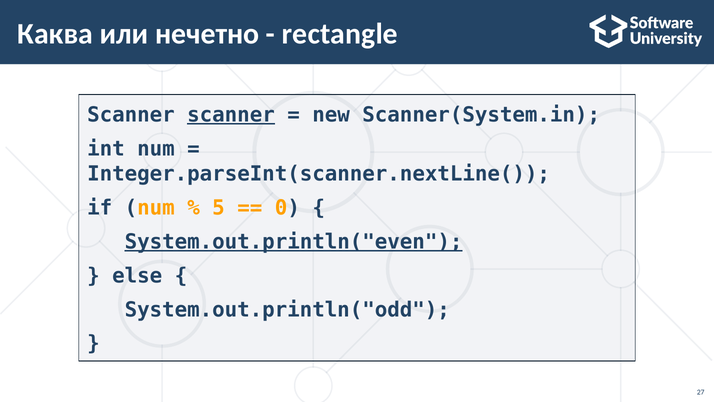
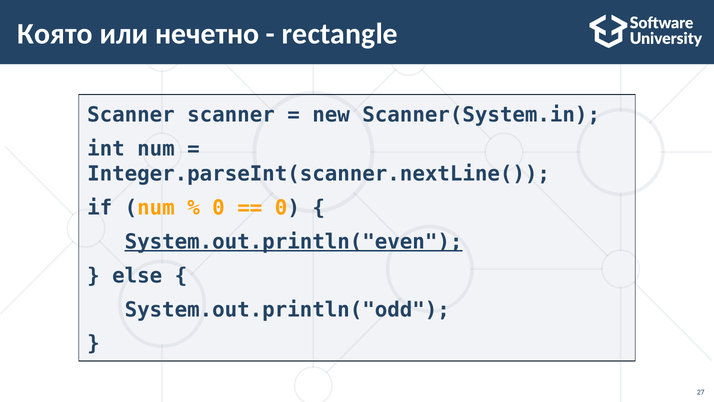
Каква: Каква -> Която (55, 34)
scanner underline: present -> none (231, 115)
5: 5 -> 0 (219, 208)
